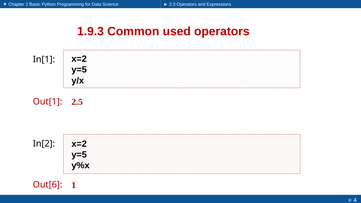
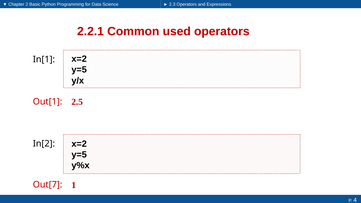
1.9.3: 1.9.3 -> 2.2.1 (90, 31)
Out[6: Out[6 -> Out[7 (48, 185)
